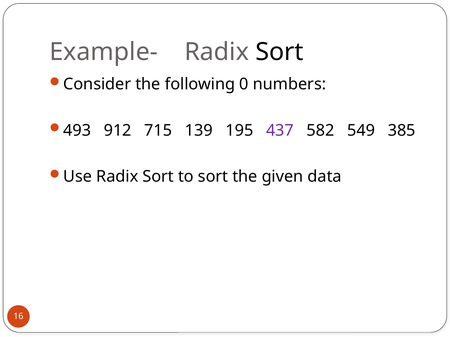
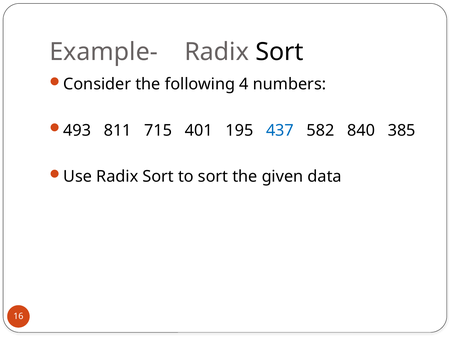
0: 0 -> 4 (244, 84)
912: 912 -> 811 (118, 131)
139: 139 -> 401 (199, 131)
437 colour: purple -> blue (280, 131)
549: 549 -> 840 (361, 131)
